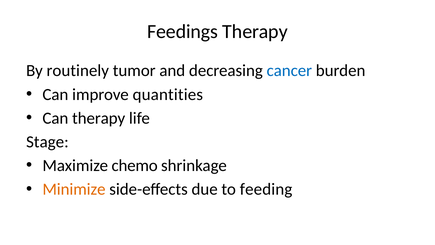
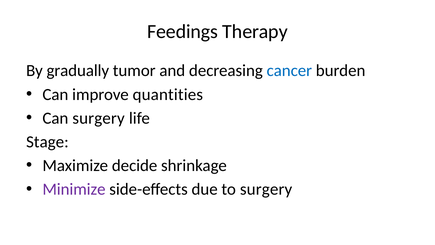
routinely: routinely -> gradually (78, 71)
Can therapy: therapy -> surgery (99, 118)
chemo: chemo -> decide (135, 165)
Minimize colour: orange -> purple (74, 189)
to feeding: feeding -> surgery (266, 189)
